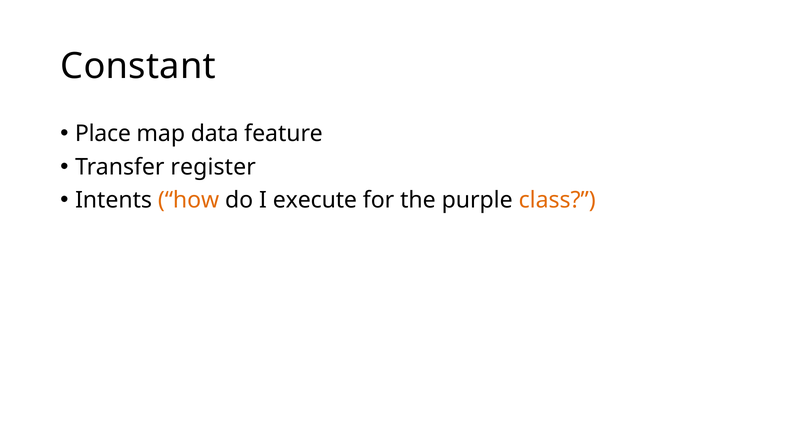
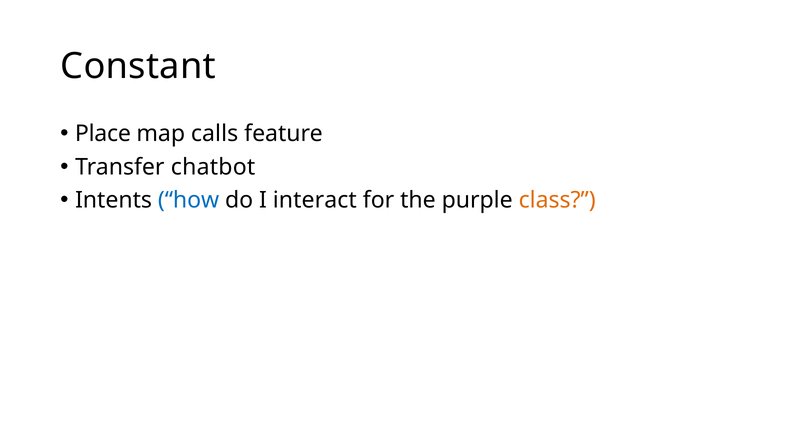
data: data -> calls (215, 134)
register: register -> chatbot (213, 167)
how colour: orange -> blue (189, 200)
execute: execute -> interact (315, 200)
